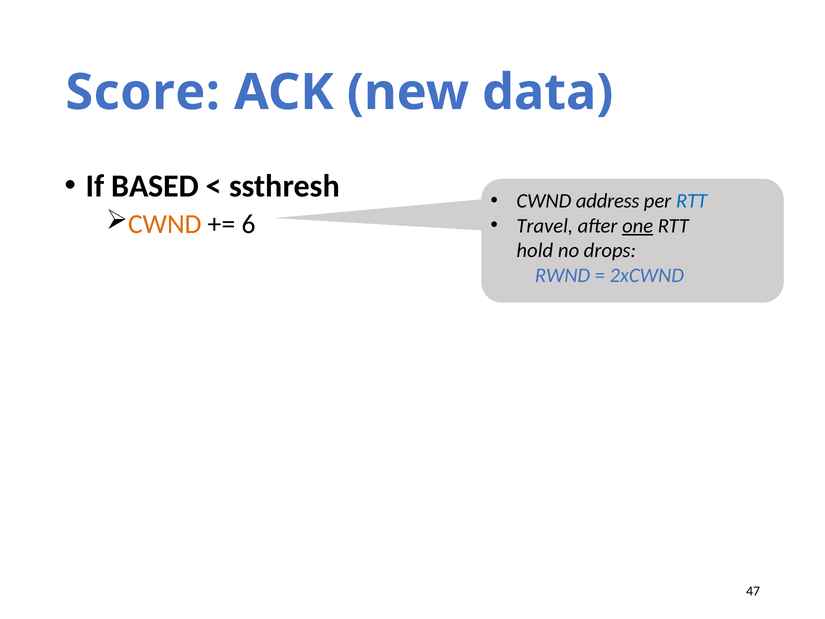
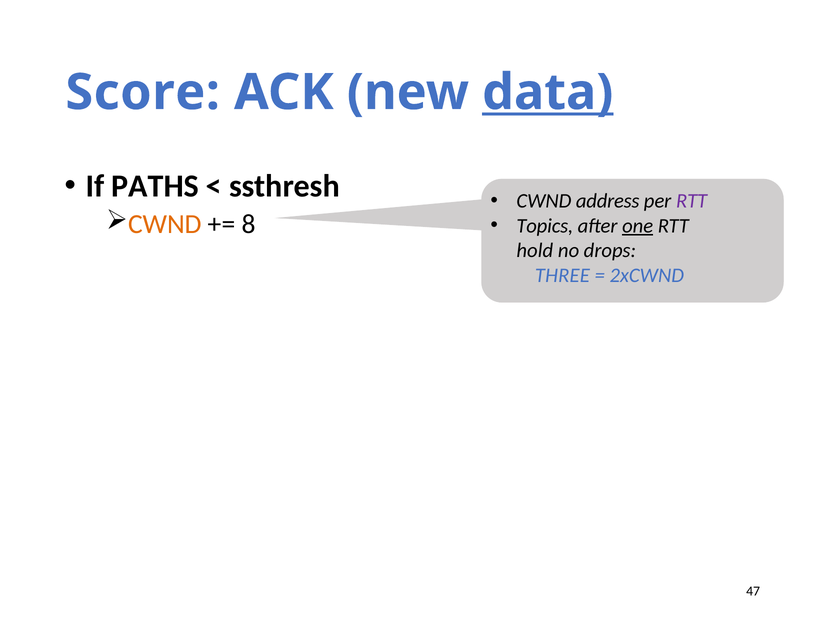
data underline: none -> present (548, 92)
BASED: BASED -> PATHS (155, 186)
RTT colour: blue -> purple (692, 201)
6: 6 -> 8 (249, 224)
Travel: Travel -> Topics (545, 226)
RWND: RWND -> THREE (562, 275)
